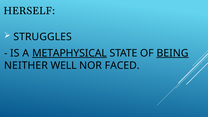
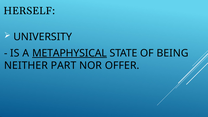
STRUGGLES: STRUGGLES -> UNIVERSITY (43, 37)
BEING underline: present -> none (172, 53)
WELL: WELL -> PART (64, 66)
FACED: FACED -> OFFER (122, 66)
